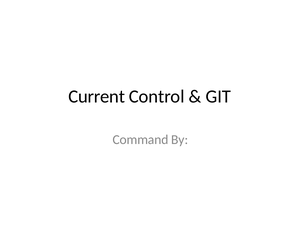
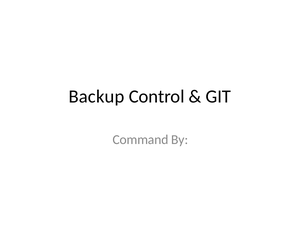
Current: Current -> Backup (96, 97)
